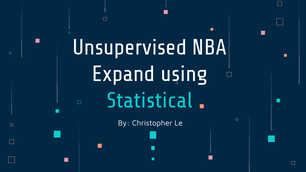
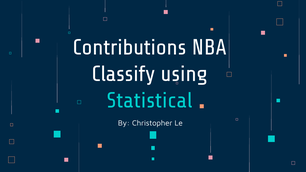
Unsupervised: Unsupervised -> Contributions (130, 47)
Expand: Expand -> Classify (123, 74)
